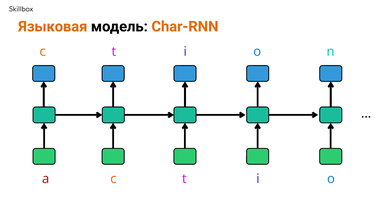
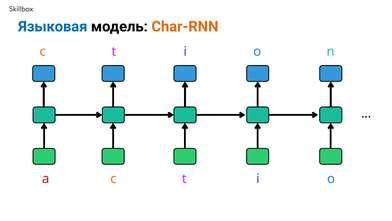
Языковая colour: orange -> blue (53, 26)
